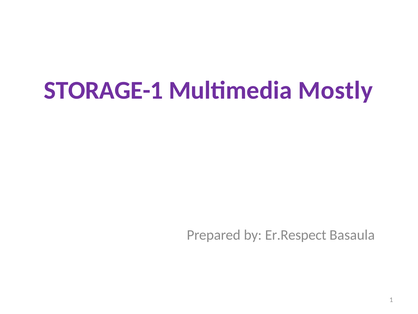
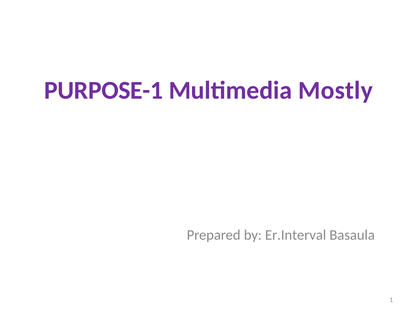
STORAGE-1: STORAGE-1 -> PURPOSE-1 (104, 90)
Er.Respect: Er.Respect -> Er.Interval (296, 235)
